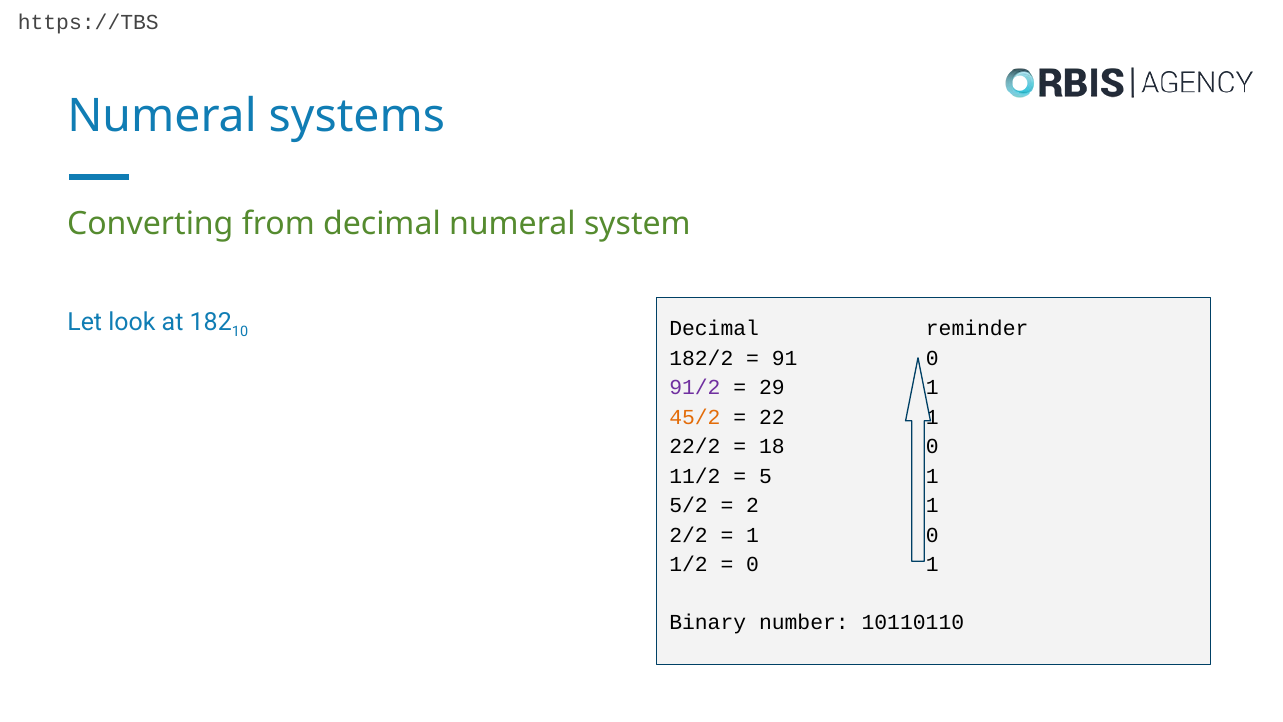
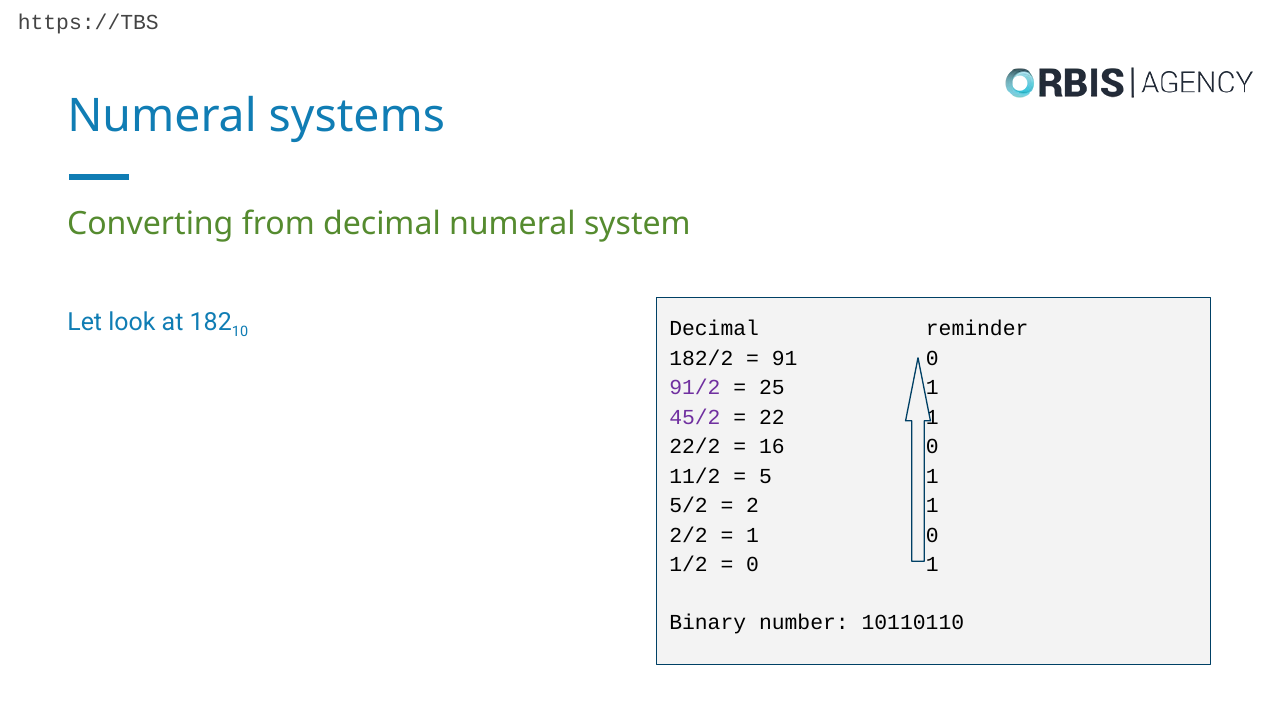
29: 29 -> 25 (772, 388)
45/2 colour: orange -> purple (695, 417)
18: 18 -> 16 (772, 447)
